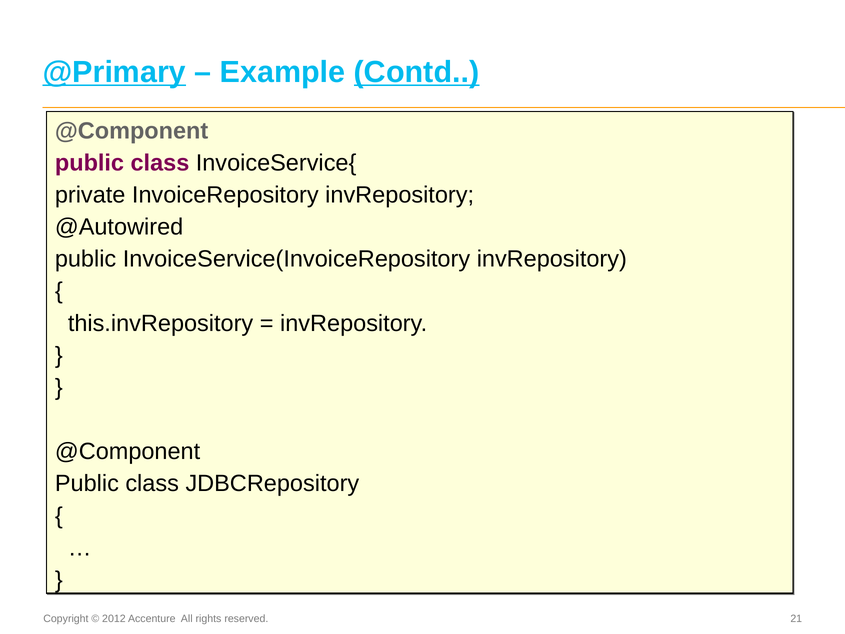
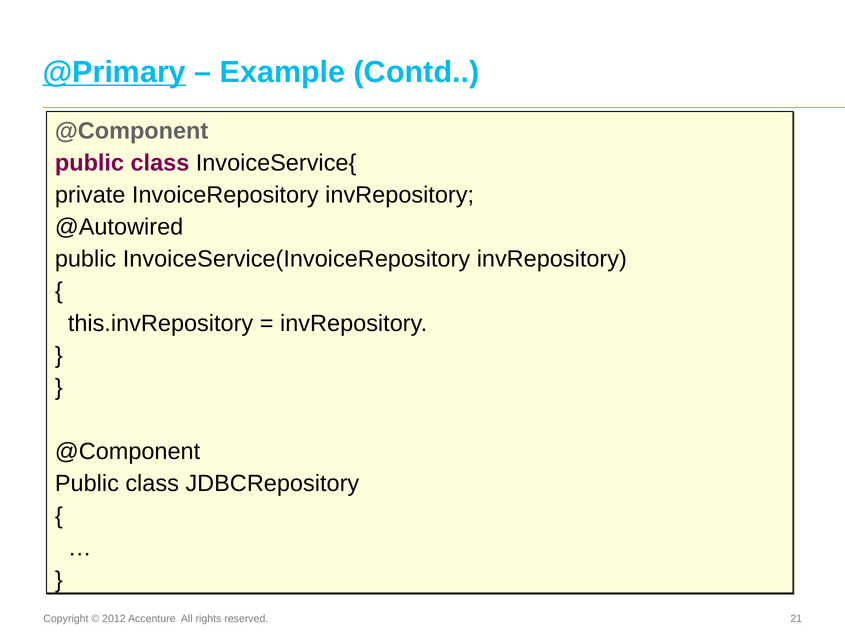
Contd underline: present -> none (417, 72)
